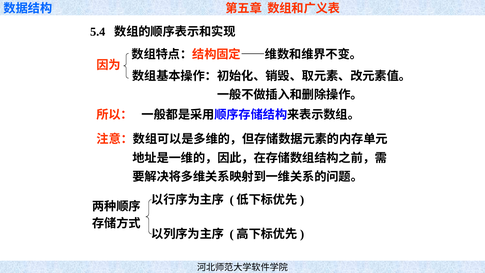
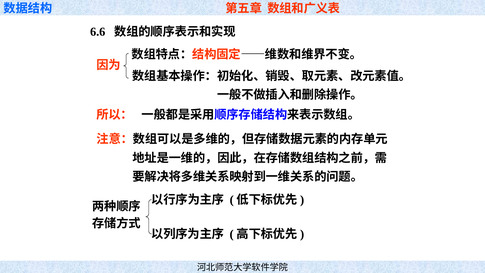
5.4: 5.4 -> 6.6 (98, 32)
